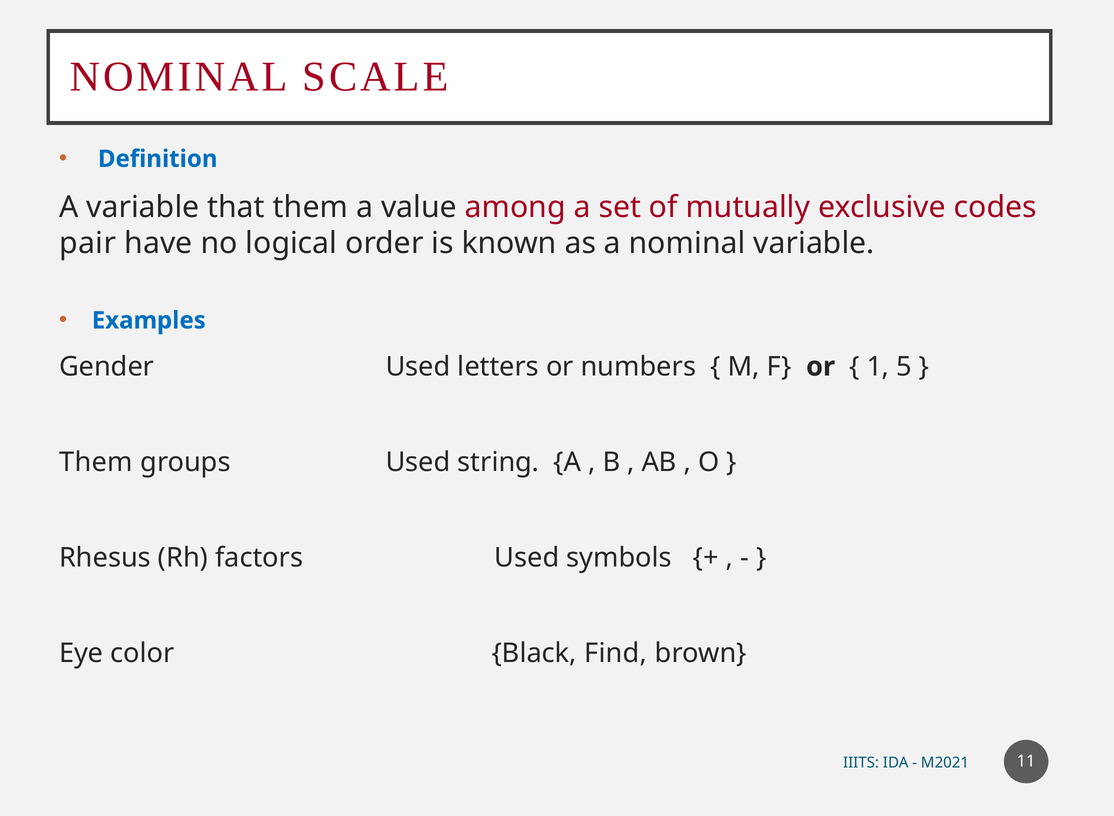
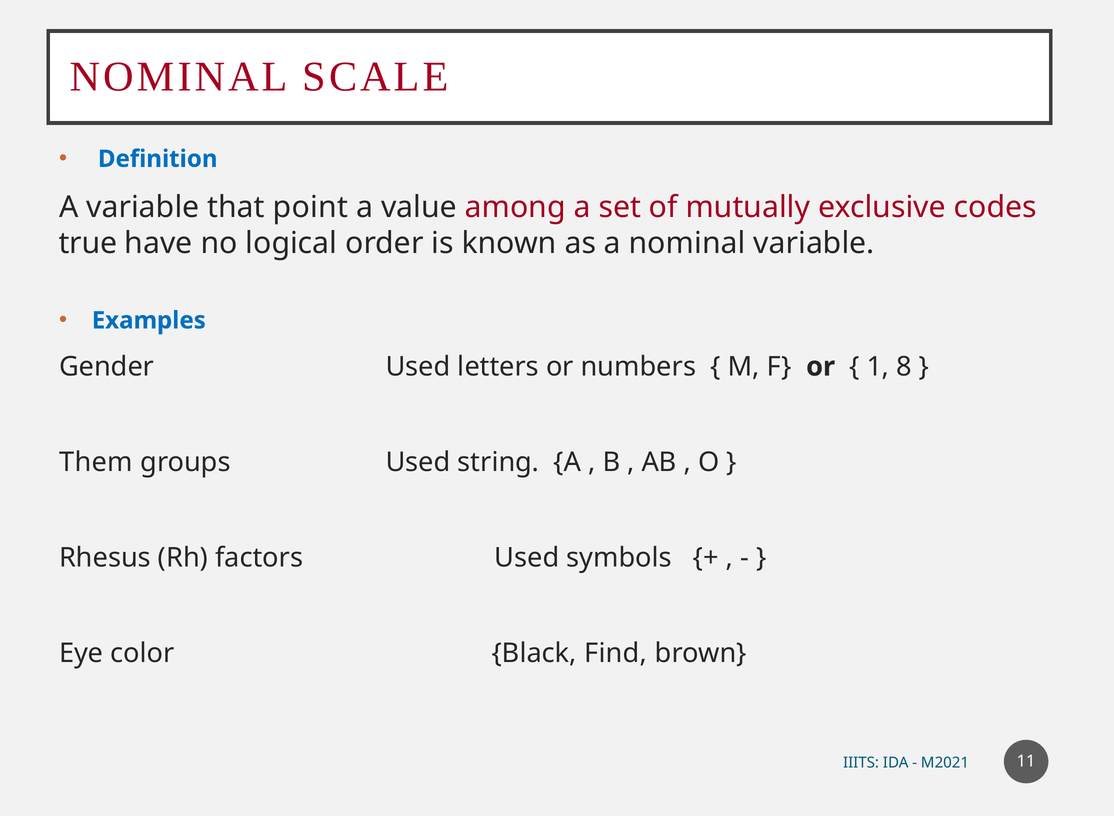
that them: them -> point (310, 207)
pair: pair -> true (88, 244)
5: 5 -> 8 (904, 367)
